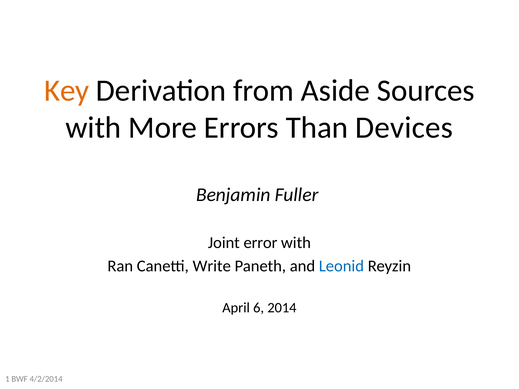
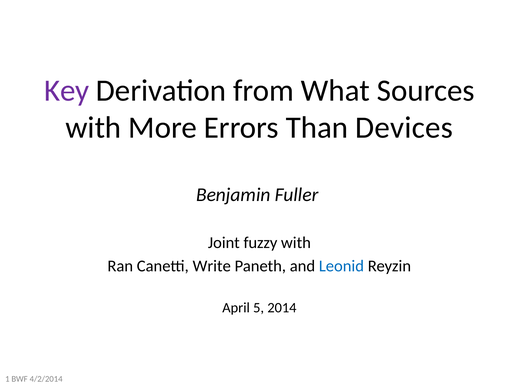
Key colour: orange -> purple (67, 91)
Aside: Aside -> What (335, 91)
error: error -> fuzzy (260, 243)
6: 6 -> 5 (259, 308)
